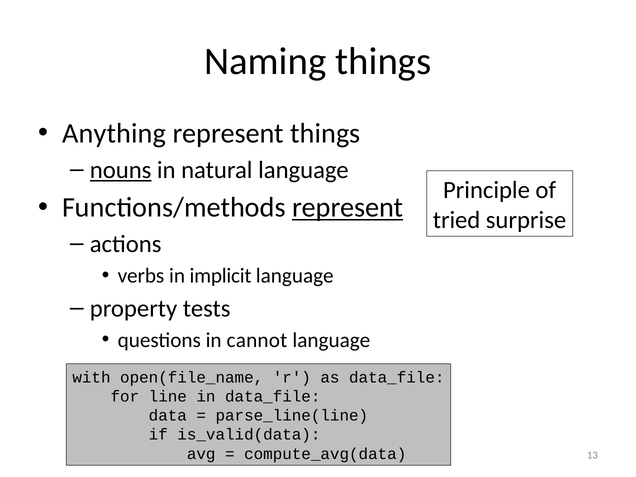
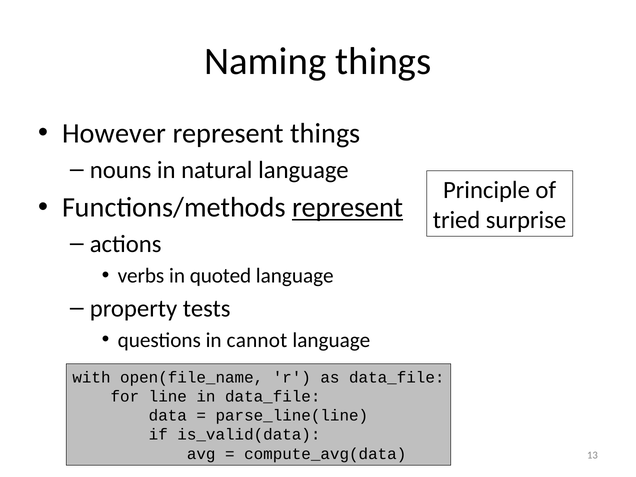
Anything: Anything -> However (114, 133)
nouns underline: present -> none (121, 170)
implicit: implicit -> quoted (221, 276)
